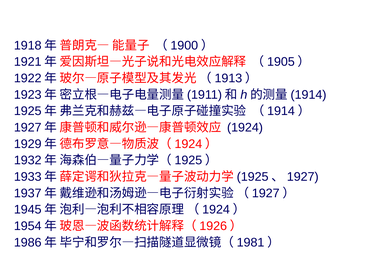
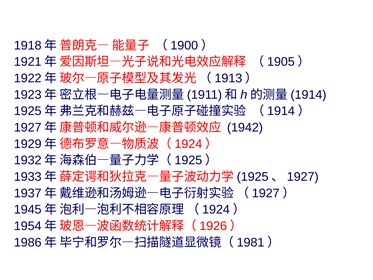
1924: 1924 -> 1942 (245, 127)
